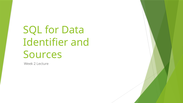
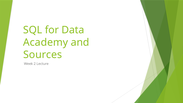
Identifier: Identifier -> Academy (46, 42)
